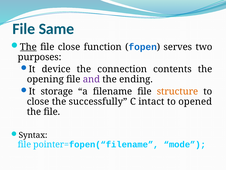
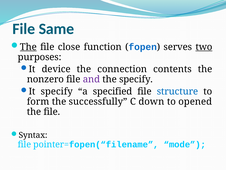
two underline: none -> present (204, 47)
opening: opening -> nonzero (45, 79)
the ending: ending -> specify (136, 79)
It storage: storage -> specify (57, 91)
filename: filename -> specified (113, 91)
structure colour: orange -> blue (178, 91)
close: close -> form (38, 101)
intact: intact -> down (151, 101)
